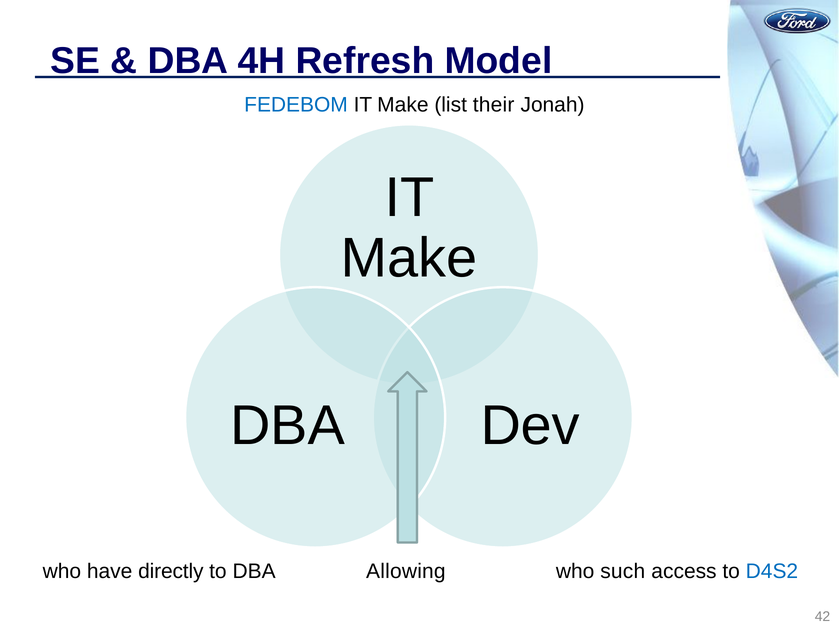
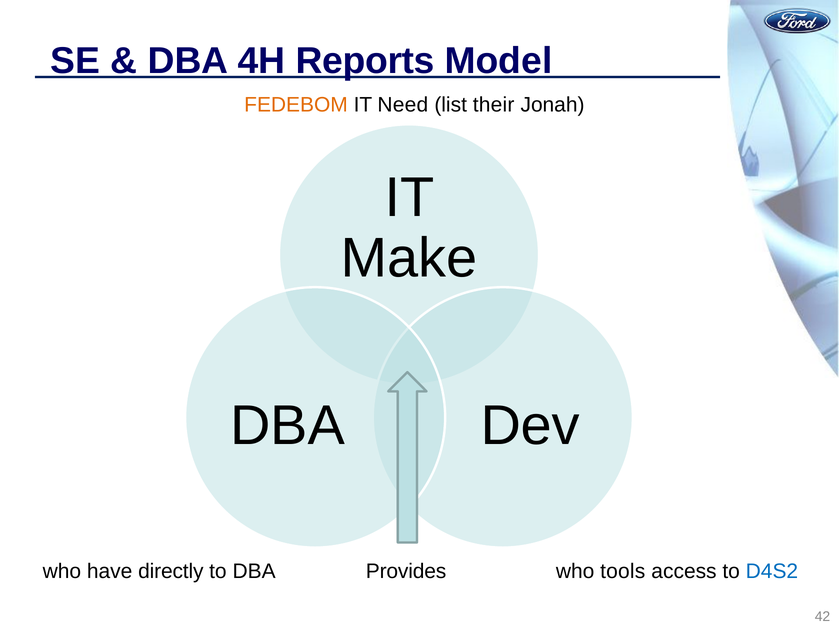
Refresh: Refresh -> Reports (365, 61)
FEDEBOM colour: blue -> orange (296, 105)
Make: Make -> Need (403, 105)
Allowing: Allowing -> Provides (406, 571)
such: such -> tools (623, 571)
